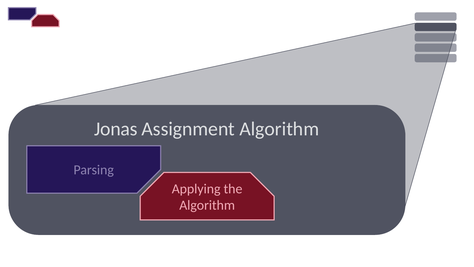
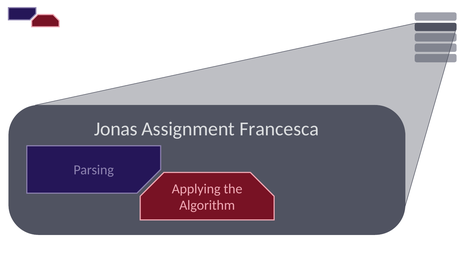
Assignment Algorithm: Algorithm -> Francesca (279, 129)
